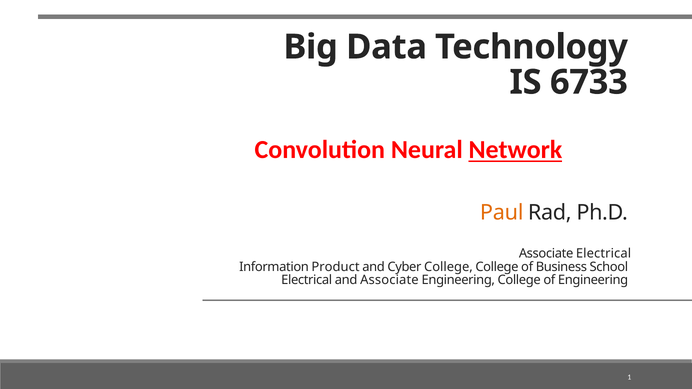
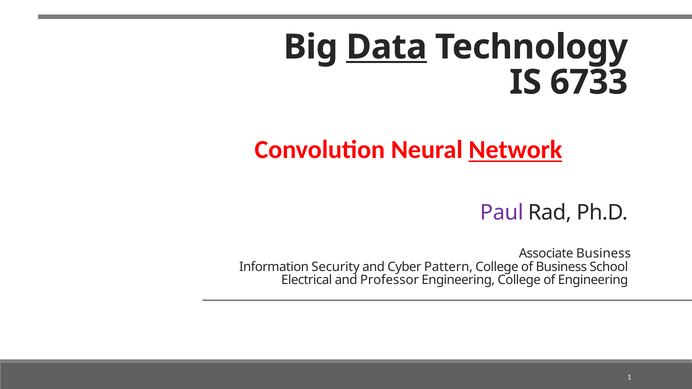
Data underline: none -> present (387, 47)
Paul colour: orange -> purple (502, 213)
Associate Electrical: Electrical -> Business (604, 254)
Product: Product -> Security (336, 267)
Cyber College: College -> Pattern (448, 267)
and Associate: Associate -> Professor (389, 280)
